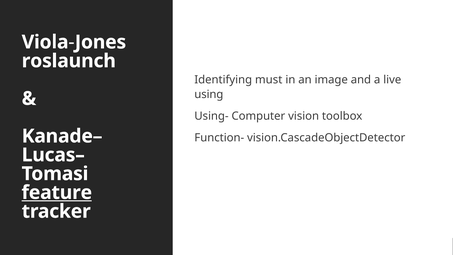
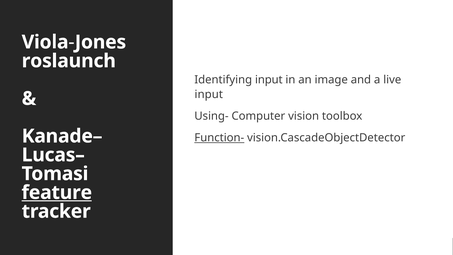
Identifying must: must -> input (269, 80)
using: using -> input (209, 94)
Function- underline: none -> present (219, 138)
